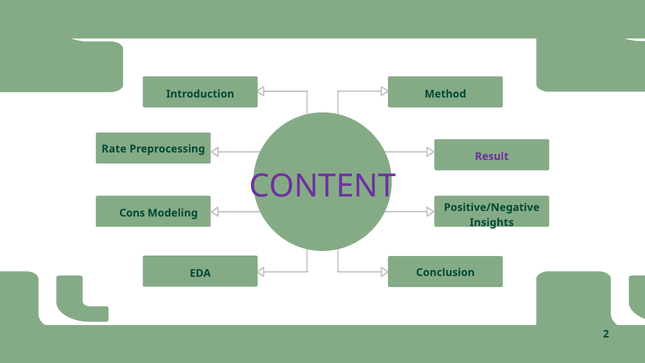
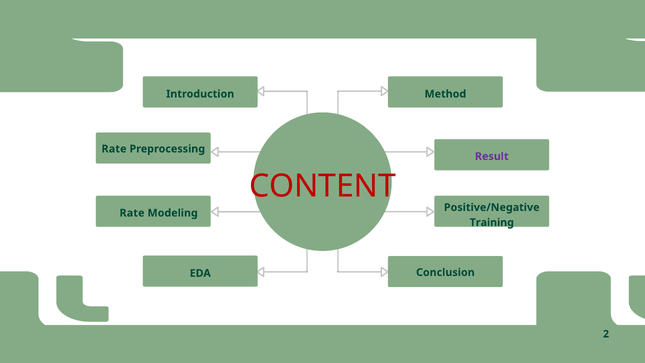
CONTENT colour: purple -> red (323, 186)
Cons: Cons -> Rate (132, 213)
Insights: Insights -> Training (492, 222)
